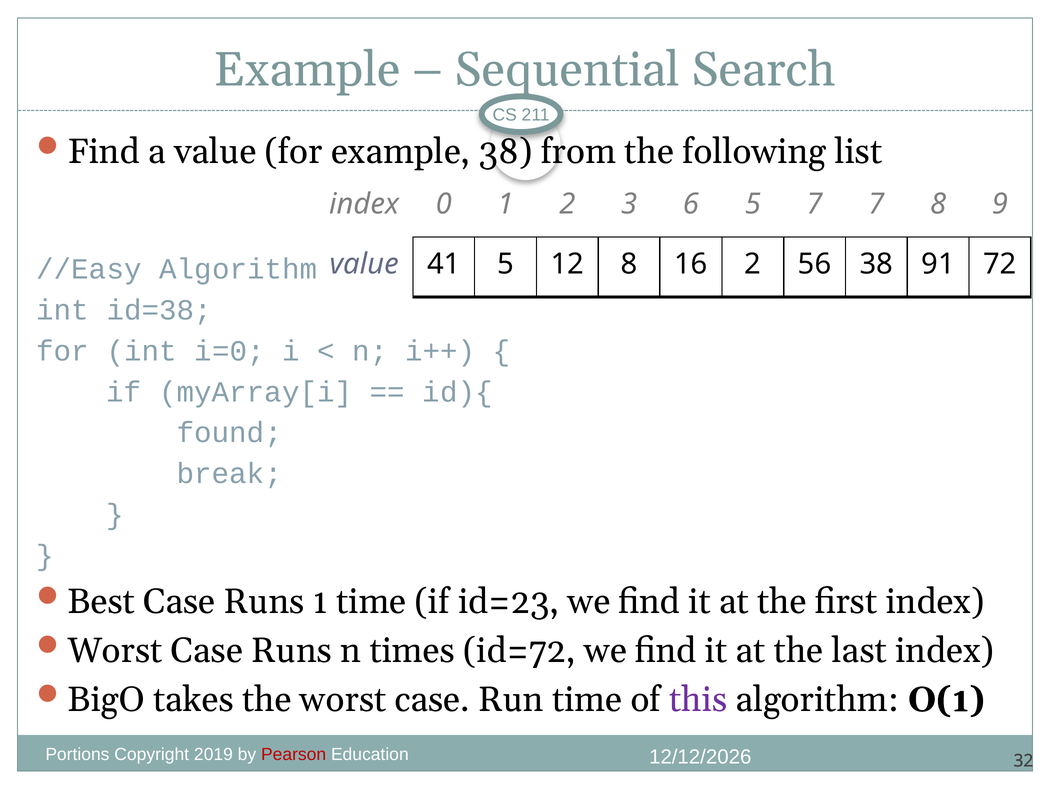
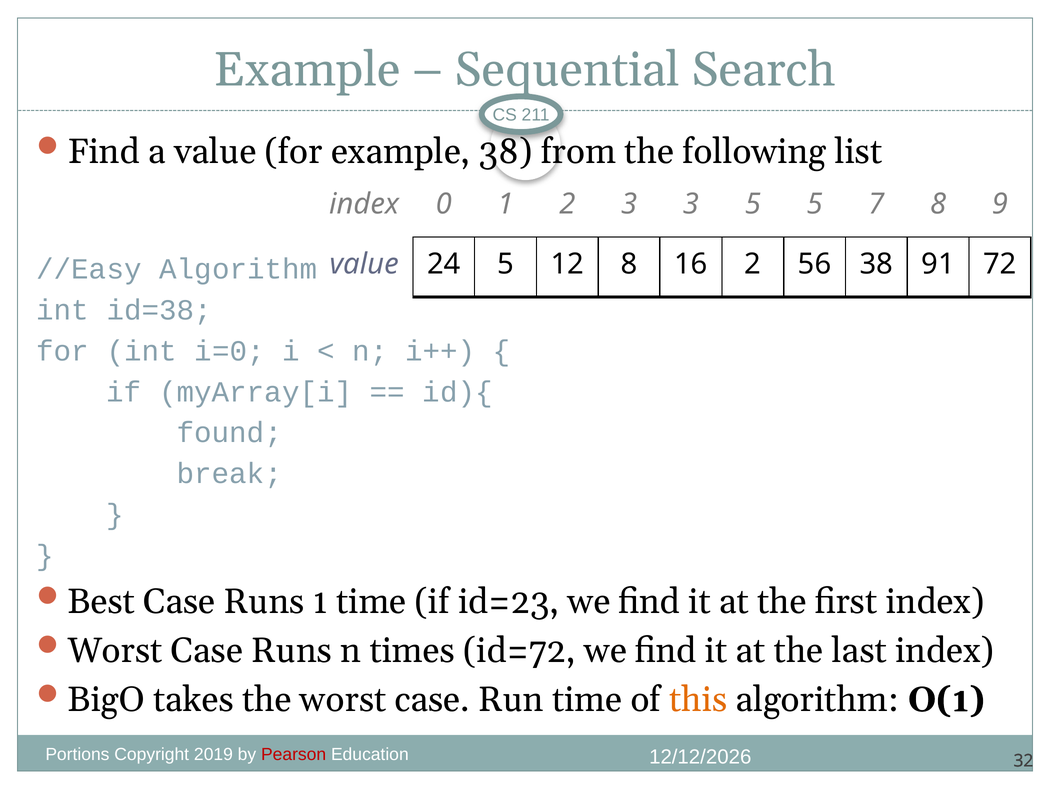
3 6: 6 -> 3 (691, 204)
5 7: 7 -> 5 (815, 204)
41: 41 -> 24 (444, 264)
this colour: purple -> orange (698, 699)
